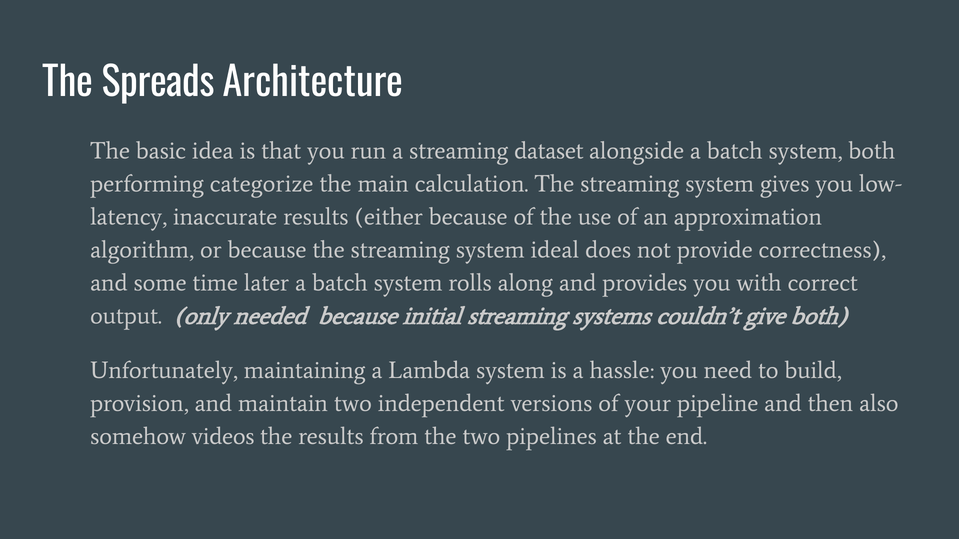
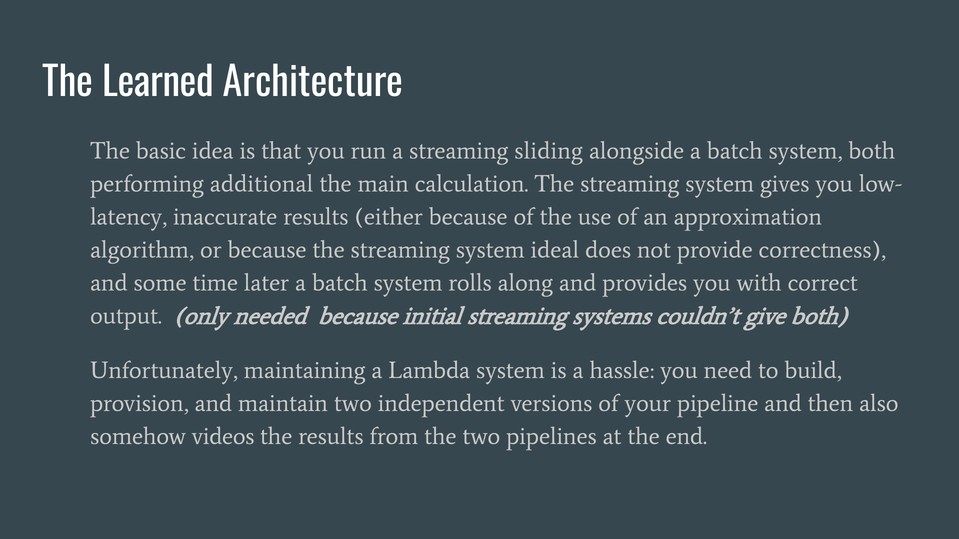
Spreads: Spreads -> Learned (158, 83)
dataset: dataset -> sliding (549, 151)
categorize: categorize -> additional (262, 184)
